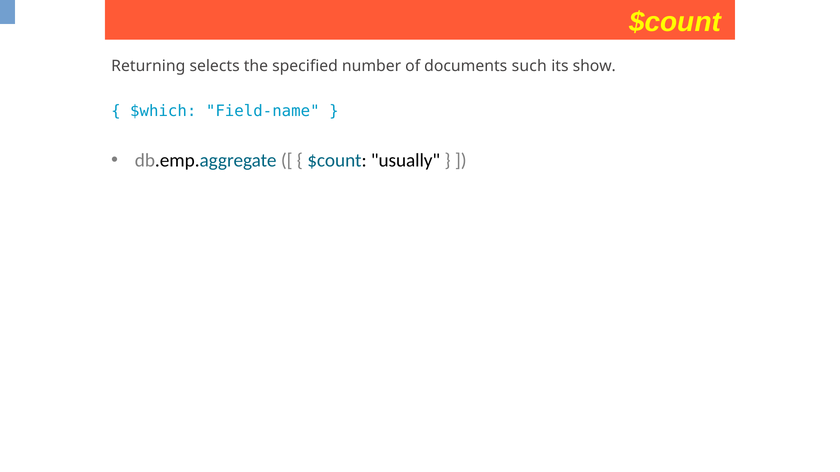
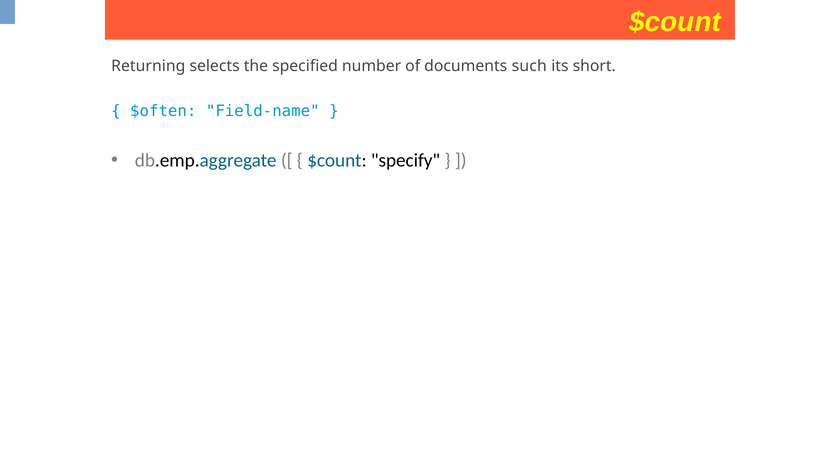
show: show -> short (594, 66)
$which: $which -> $often (163, 111)
usually: usually -> specify (406, 161)
